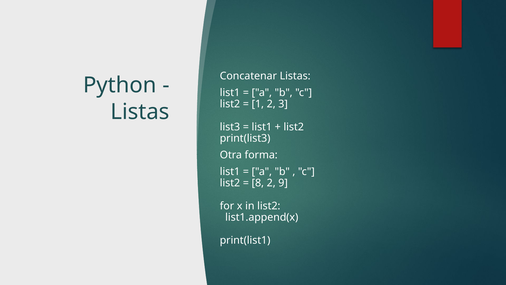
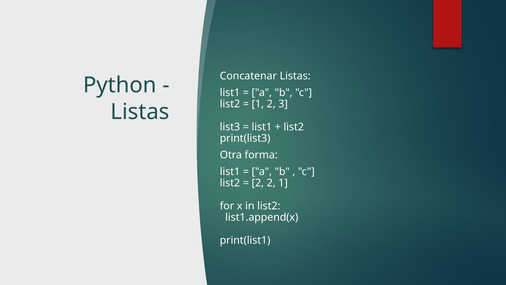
8: 8 -> 2 (258, 183)
2 9: 9 -> 1 (283, 183)
